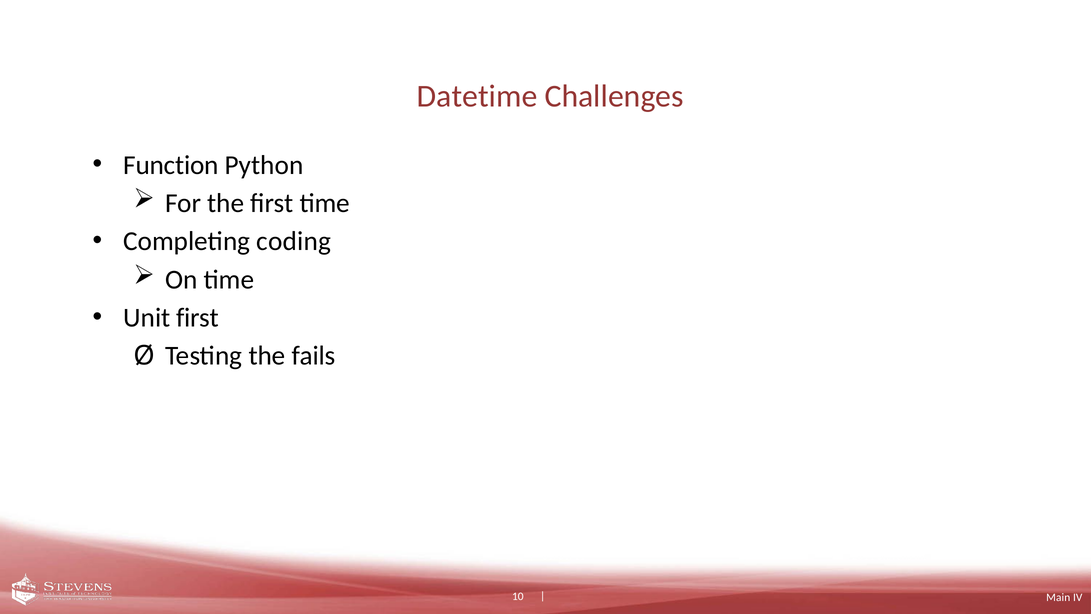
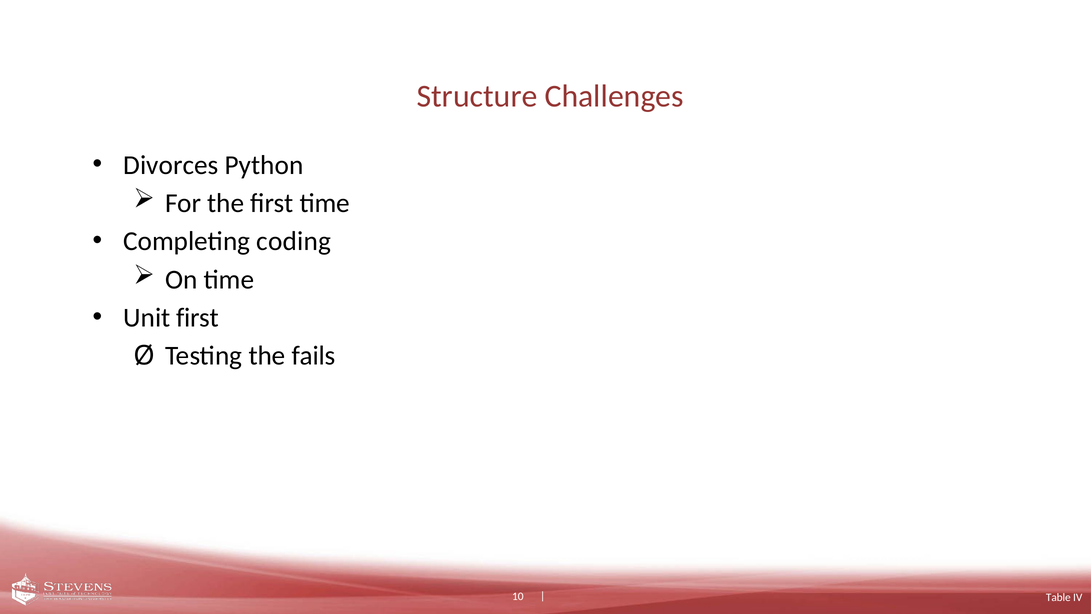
Datetime: Datetime -> Structure (477, 96)
Function: Function -> Divorces (171, 165)
Main: Main -> Table (1058, 597)
